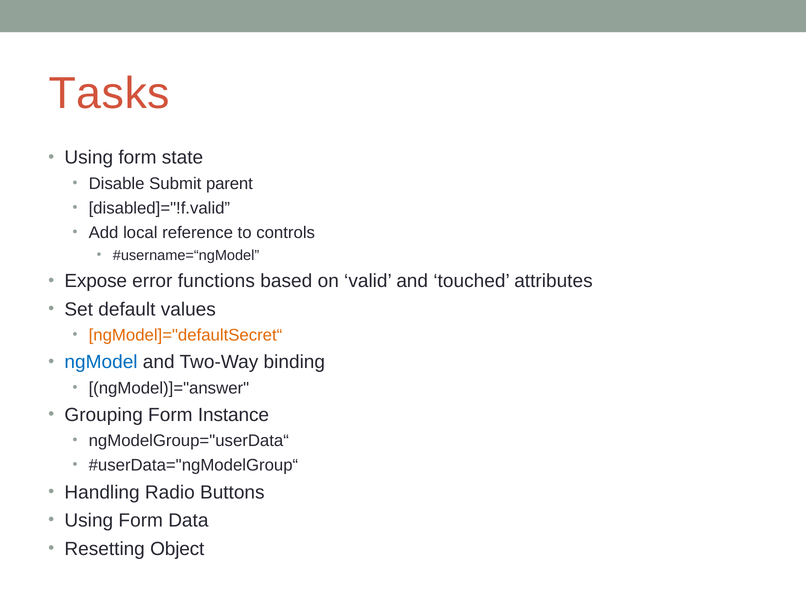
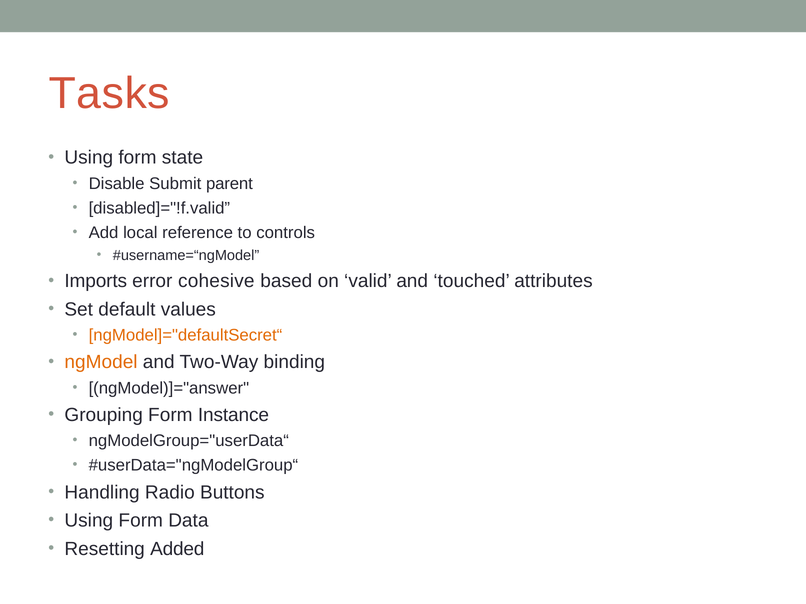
Expose: Expose -> Imports (96, 281)
functions: functions -> cohesive (216, 281)
ngModel colour: blue -> orange (101, 362)
Object: Object -> Added (177, 549)
